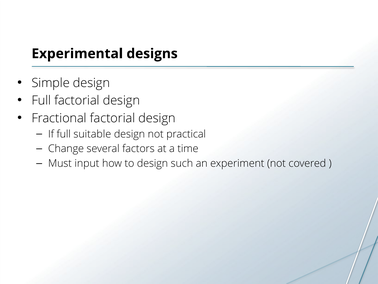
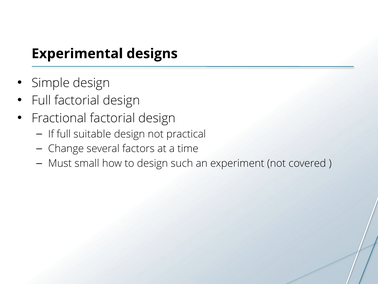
input: input -> small (87, 163)
